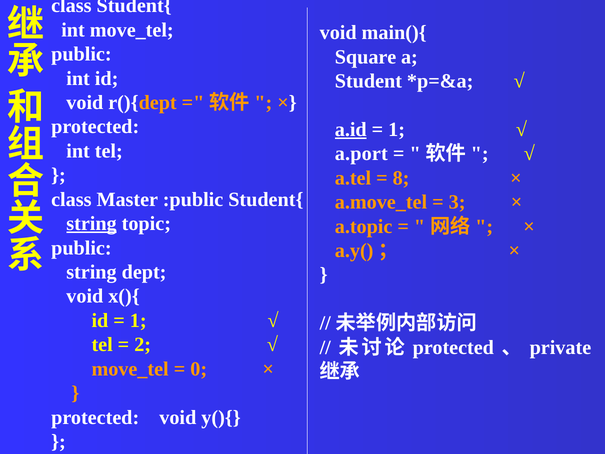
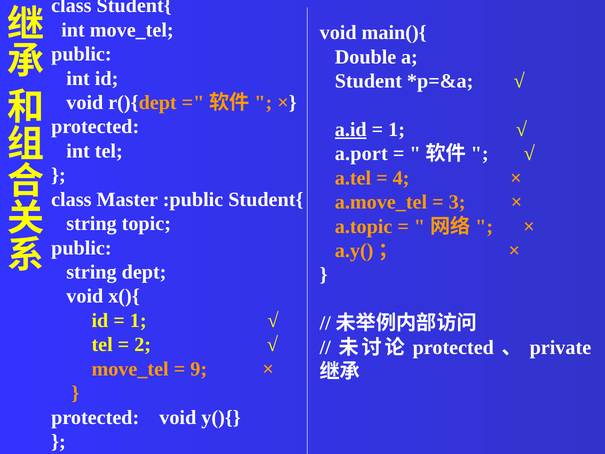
Square: Square -> Double (366, 57)
8: 8 -> 4 (401, 178)
string underline: present -> none (92, 224)
0: 0 -> 9 (199, 369)
